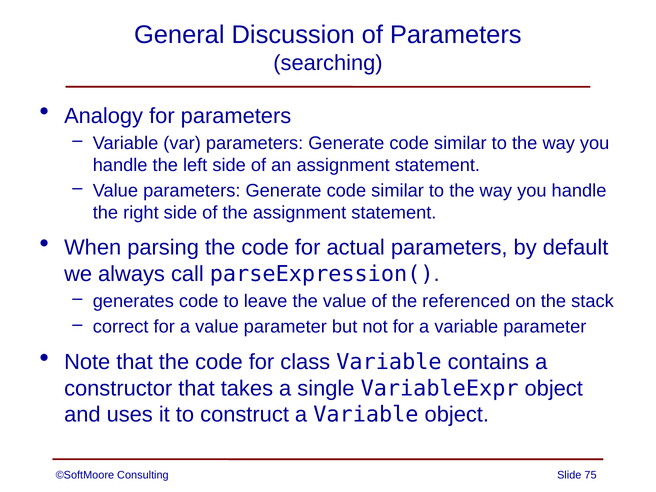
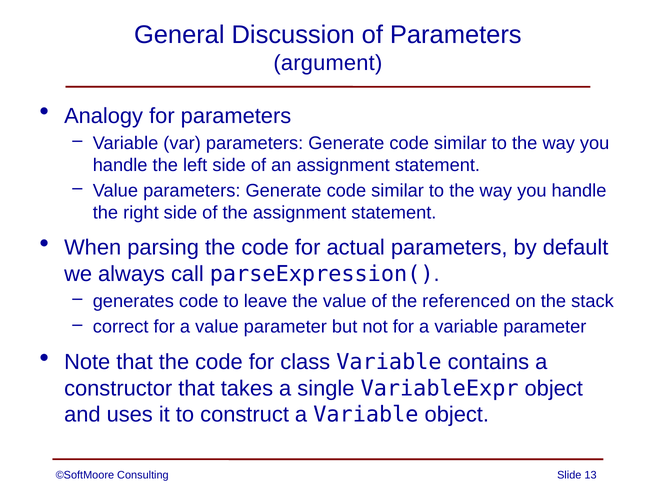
searching: searching -> argument (328, 63)
75: 75 -> 13 (591, 475)
